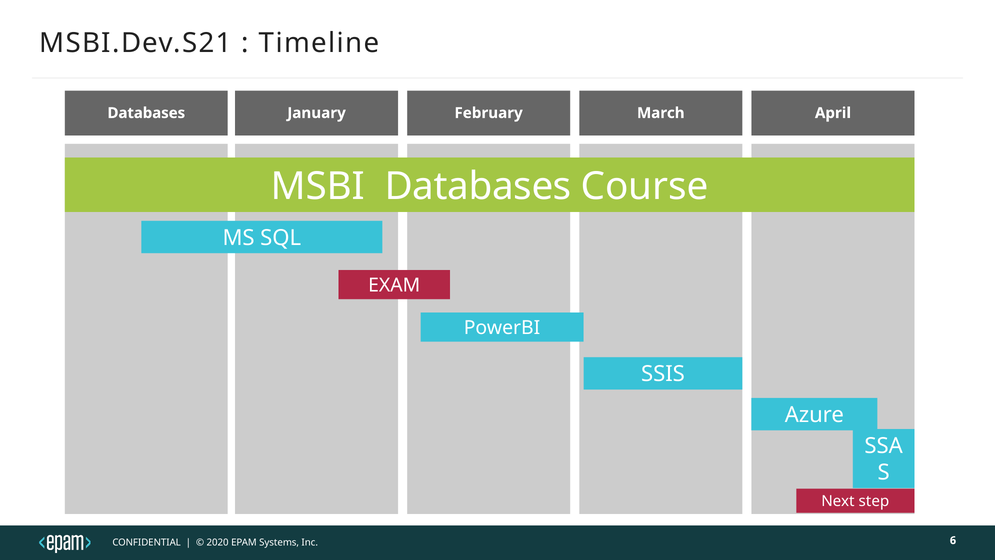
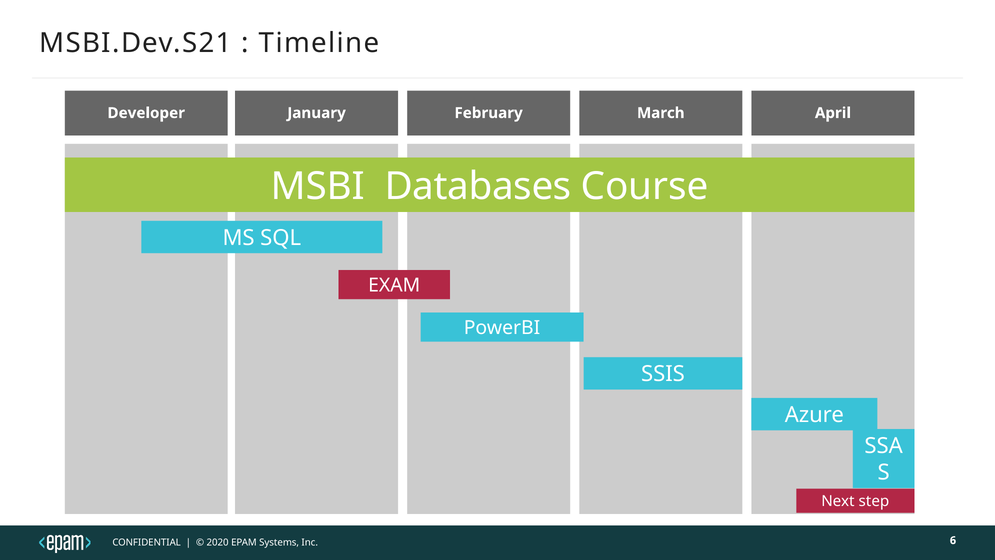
Databases: Databases -> Developer (146, 113)
